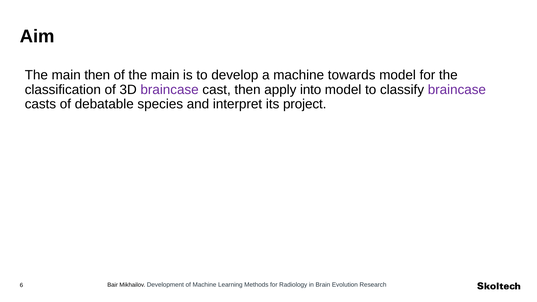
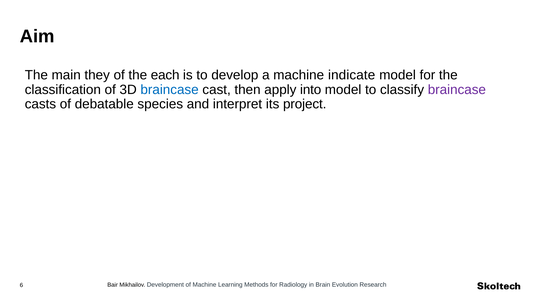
main then: then -> they (97, 75)
of the main: main -> each (165, 75)
towards: towards -> indicate (352, 75)
braincase colour: purple -> blue (170, 90)
